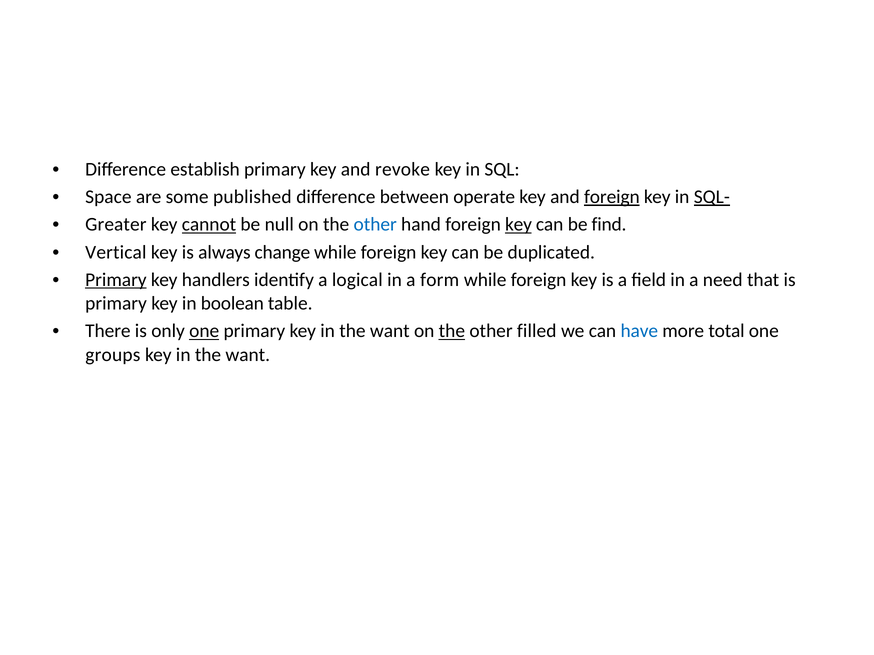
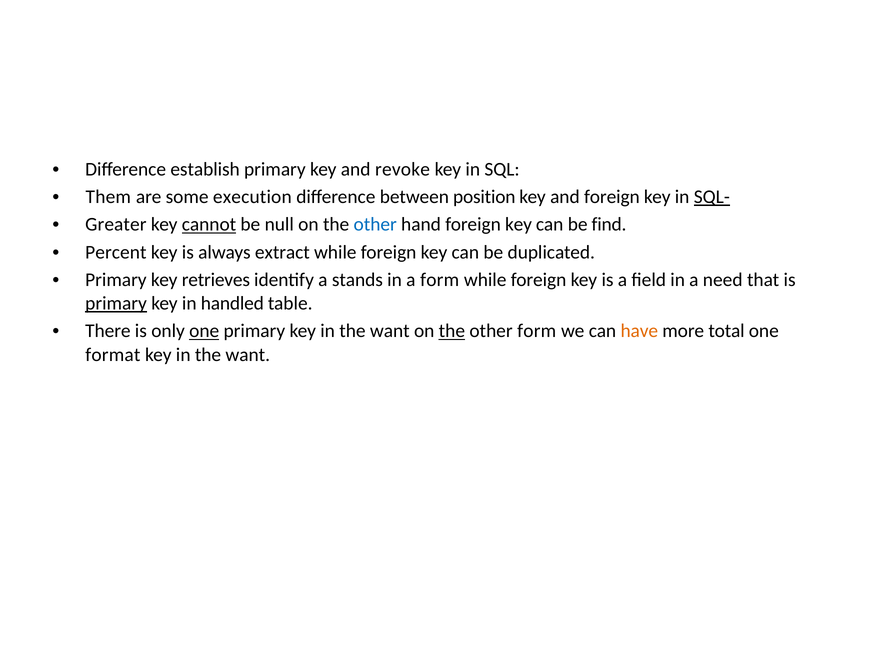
Space: Space -> Them (108, 197)
published: published -> execution (252, 197)
operate: operate -> position (484, 197)
foreign underline: present -> none (612, 197)
key underline: present -> none (518, 225)
Vertical: Vertical -> Percent (116, 252)
change: change -> extract (282, 252)
Primary underline: present -> none (116, 280)
handlers: handlers -> retrieves (216, 280)
logical: logical -> stands (357, 280)
primary underline: none -> present (116, 304)
boolean: boolean -> handled (232, 304)
other filled: filled -> form (537, 331)
have colour: blue -> orange (639, 331)
groups: groups -> format (113, 355)
